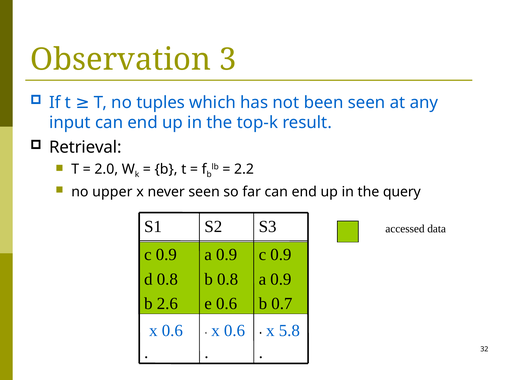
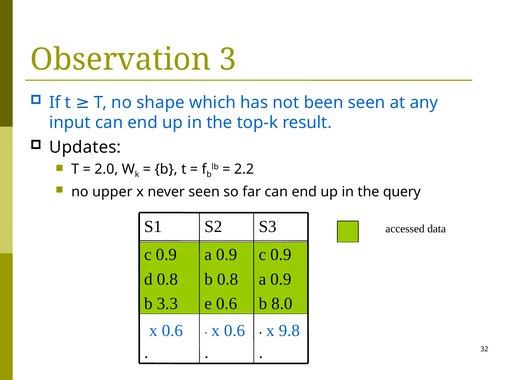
tuples: tuples -> shape (161, 102)
Retrieval: Retrieval -> Updates (85, 147)
2.6: 2.6 -> 3.3 (167, 303)
0.7: 0.7 -> 8.0 (282, 303)
5.8: 5.8 -> 9.8 (289, 330)
